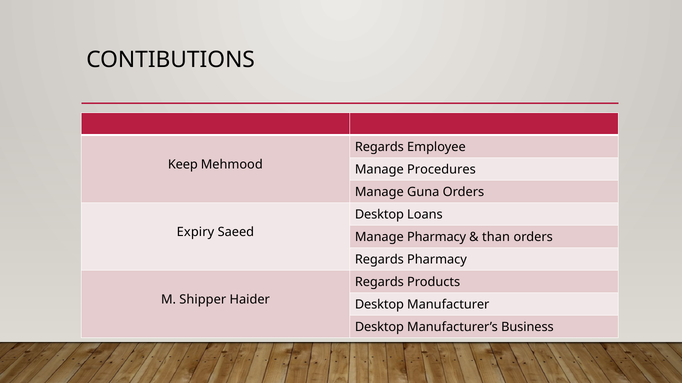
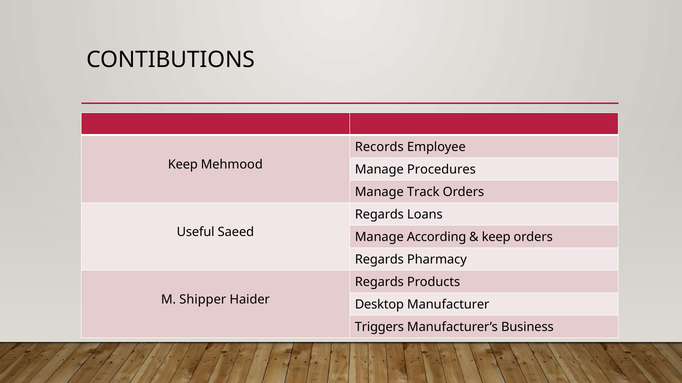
Regards: Regards -> Records (379, 147)
Guna: Guna -> Track (423, 192)
Desktop: Desktop -> Regards (379, 215)
Expiry: Expiry -> Useful (196, 232)
Manage Pharmacy: Pharmacy -> According (437, 237)
than: than -> keep (496, 237)
Desktop: Desktop -> Triggers (379, 328)
